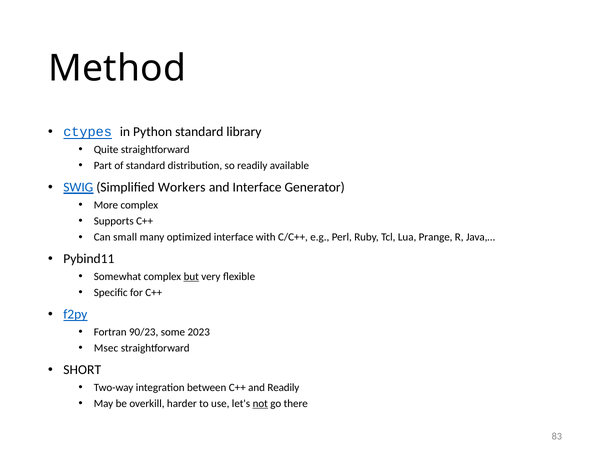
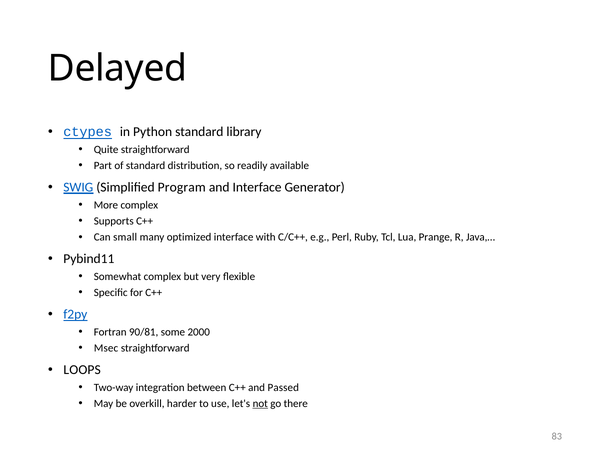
Method: Method -> Delayed (117, 68)
Workers: Workers -> Program (182, 188)
but underline: present -> none (191, 277)
90/23: 90/23 -> 90/81 (144, 332)
2023: 2023 -> 2000 (199, 332)
SHORT: SHORT -> LOOPS (82, 370)
and Readily: Readily -> Passed (283, 388)
